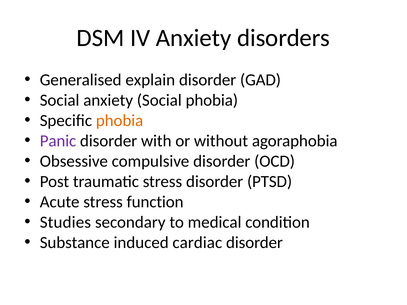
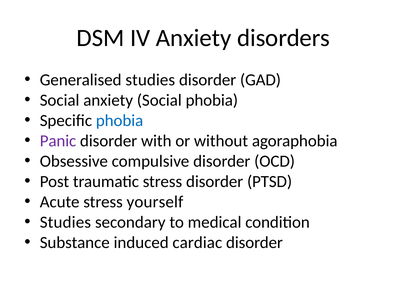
Generalised explain: explain -> studies (150, 80)
phobia colour: orange -> blue (120, 121)
function: function -> yourself (155, 202)
